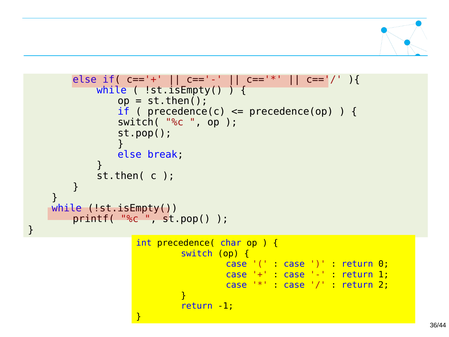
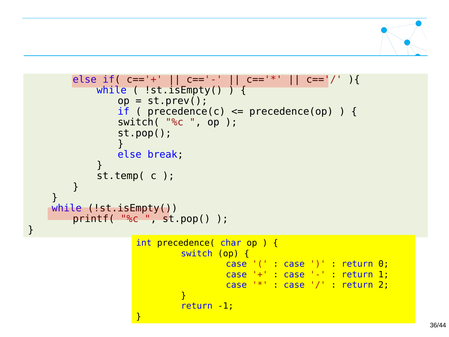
st.then(: st.then( -> st.prev( (177, 101)
st.then(: st.then( -> st.temp( (121, 176)
